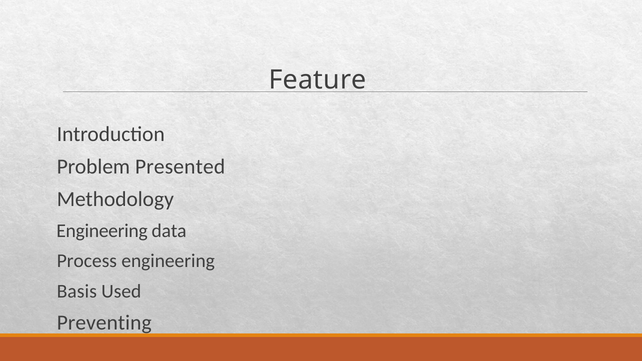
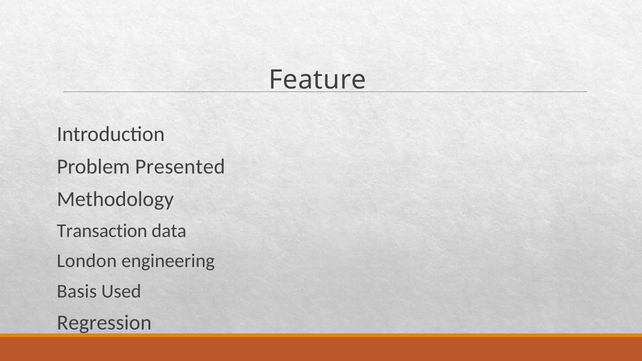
Engineering: Engineering -> Transaction (102, 231)
Process: Process -> London (87, 261)
Preventing: Preventing -> Regression (104, 323)
